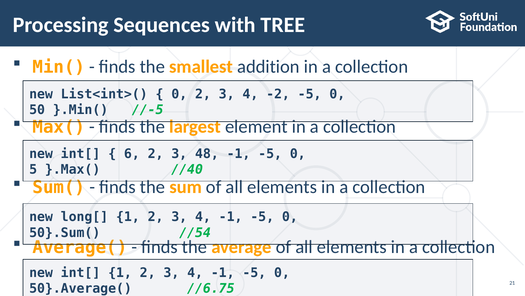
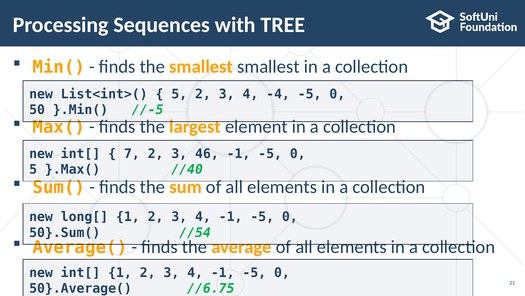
smallest addition: addition -> smallest (268, 67)
0: 0 -> 5 (179, 94)
-2: -2 -> -4 (278, 94)
6: 6 -> 7 (132, 153)
48: 48 -> 46 (207, 153)
